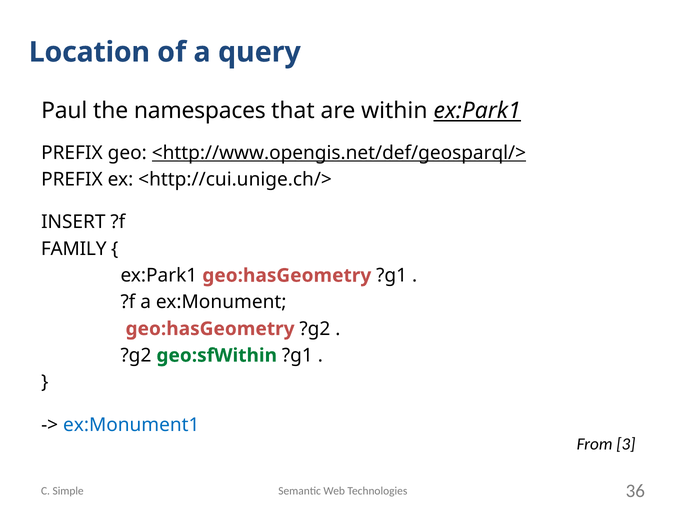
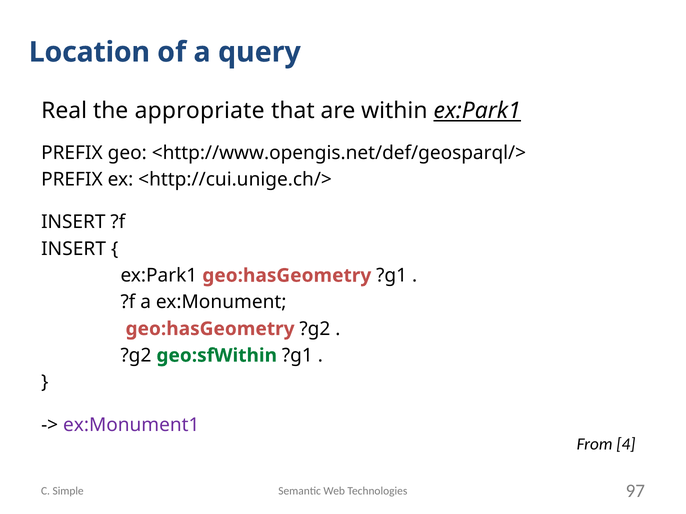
Paul: Paul -> Real (64, 111)
namespaces: namespaces -> appropriate (200, 111)
<http://www.opengis.net/def/geosparql/> underline: present -> none (339, 153)
FAMILY: FAMILY -> INSERT (74, 249)
ex:Monument1 colour: blue -> purple (131, 425)
3: 3 -> 4 (626, 445)
36: 36 -> 97 (635, 492)
